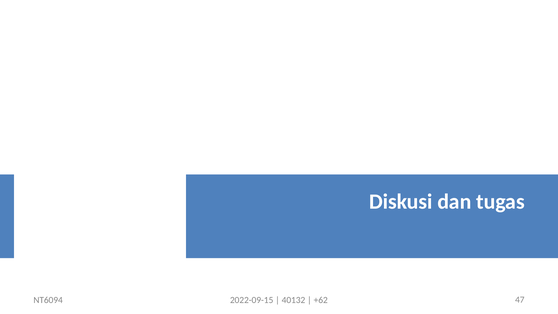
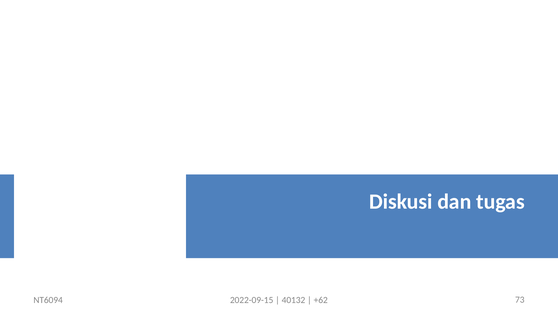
47: 47 -> 73 (520, 300)
